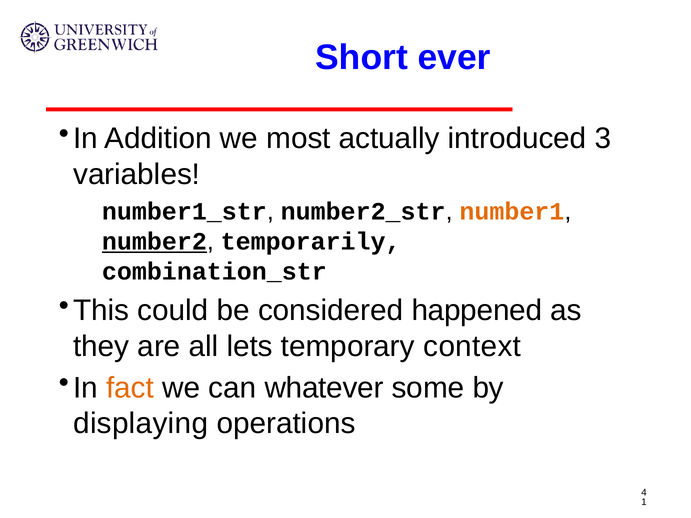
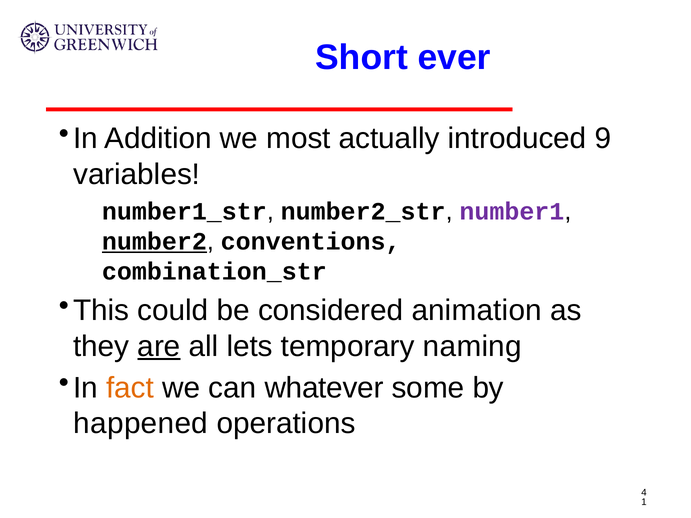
3: 3 -> 9 (603, 139)
number1 colour: orange -> purple (512, 212)
temporarily: temporarily -> conventions (311, 242)
happened: happened -> animation (477, 311)
are underline: none -> present (159, 346)
context: context -> naming (472, 346)
displaying: displaying -> happened (141, 424)
